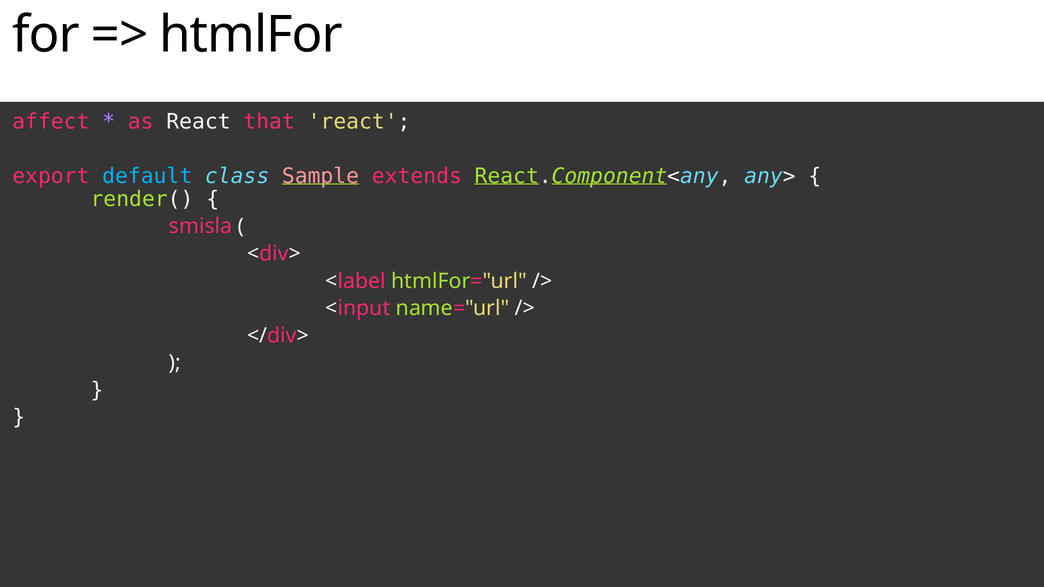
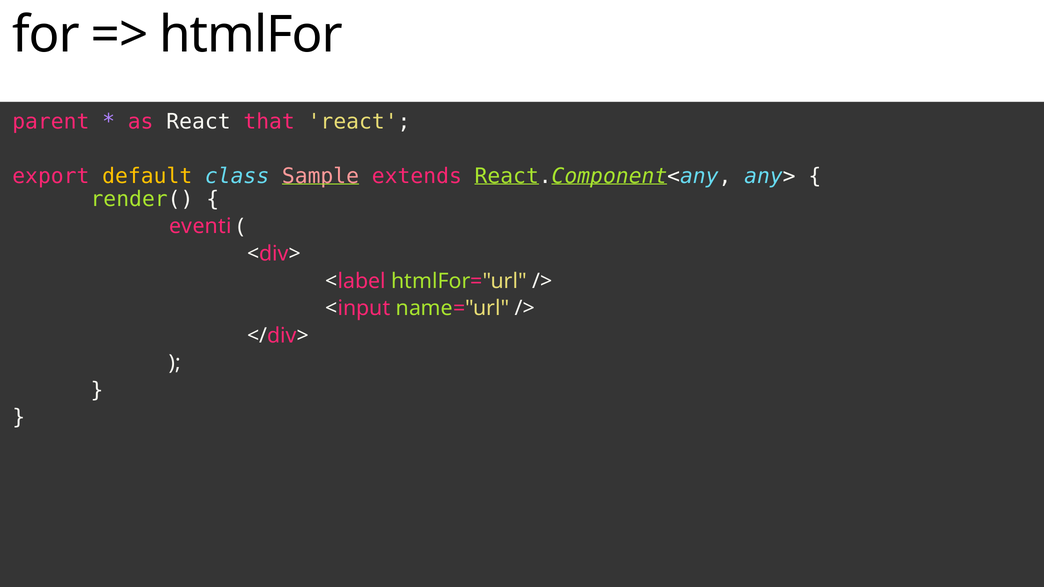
affect: affect -> parent (51, 122)
default colour: light blue -> yellow (147, 176)
smisla: smisla -> eventi (200, 226)
